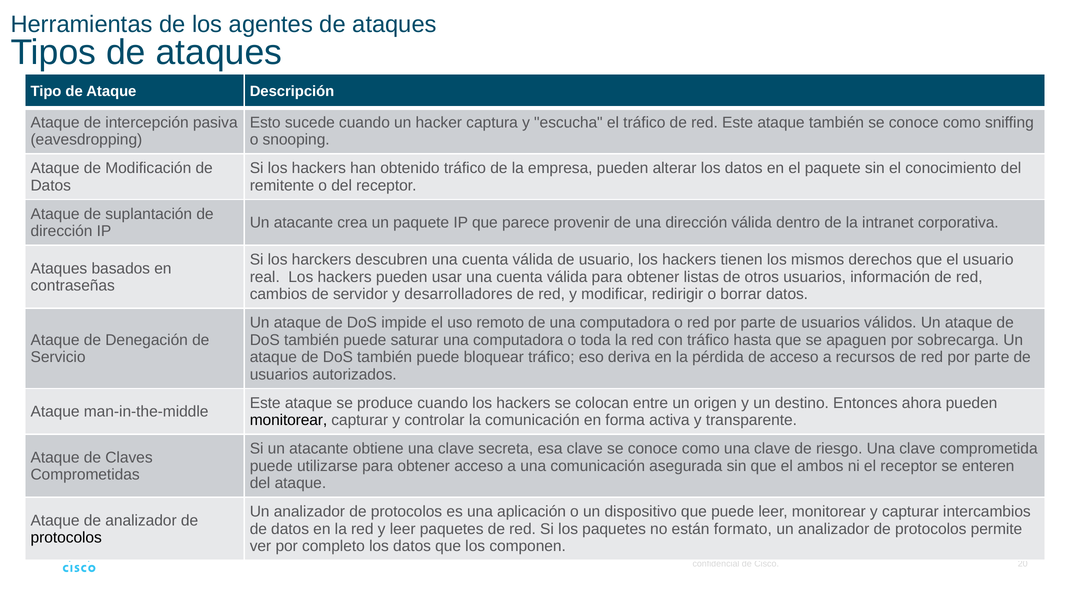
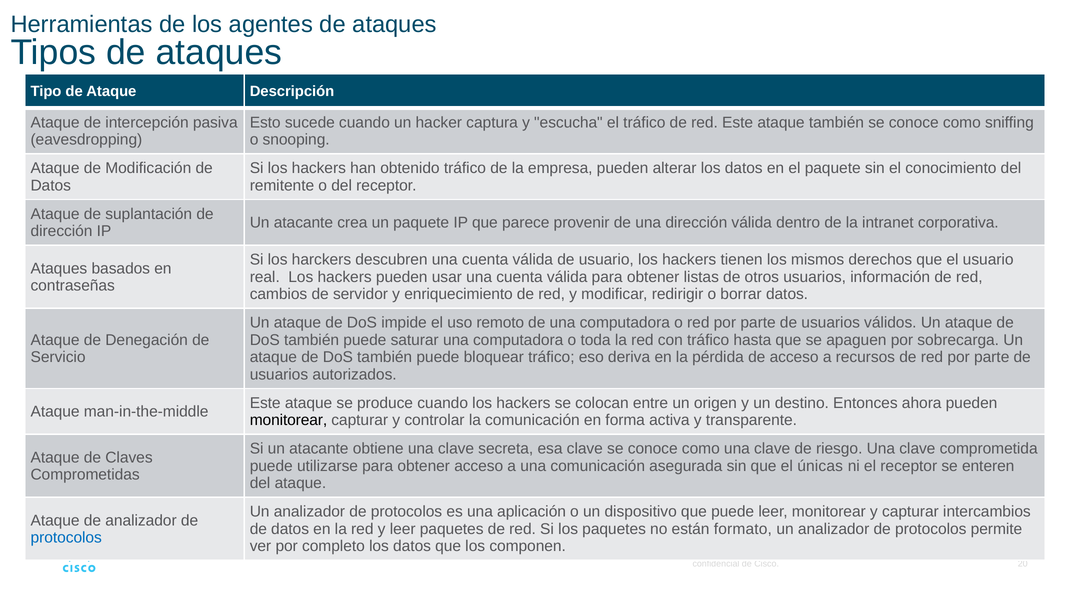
desarrolladores: desarrolladores -> enriquecimiento (459, 294)
ambos: ambos -> únicas (820, 466)
protocolos colour: black -> blue (66, 538)
